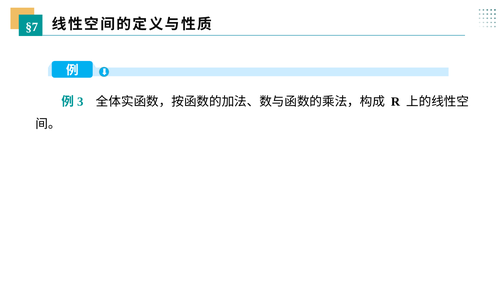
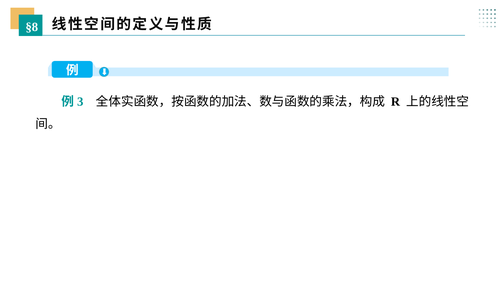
§7: §7 -> §8 (32, 27)
